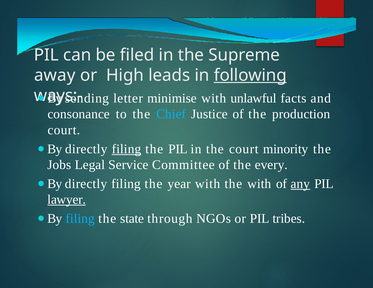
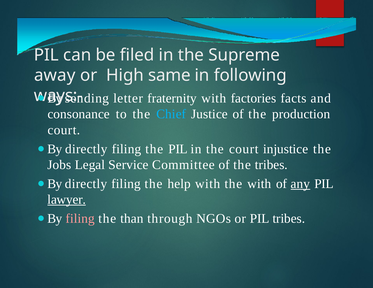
leads: leads -> same (169, 75)
following underline: present -> none (250, 75)
minimise: minimise -> fraternity (172, 98)
unlawful: unlawful -> factories (253, 98)
filing underline: present -> none (126, 149)
minority: minority -> injustice (286, 149)
the every: every -> tribes (271, 165)
year: year -> help (179, 184)
filing colour: light blue -> pink (80, 219)
state: state -> than (132, 219)
